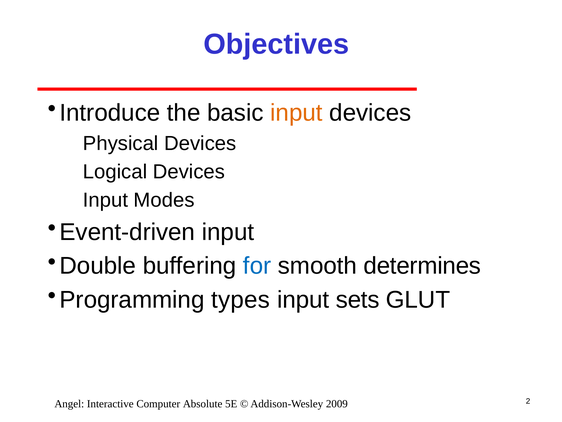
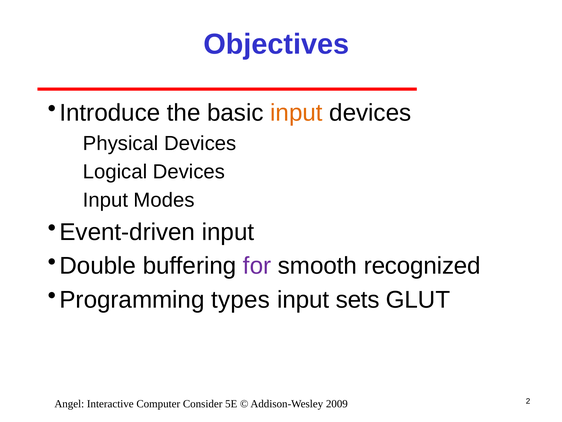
for colour: blue -> purple (257, 266)
determines: determines -> recognized (422, 266)
Absolute: Absolute -> Consider (203, 404)
